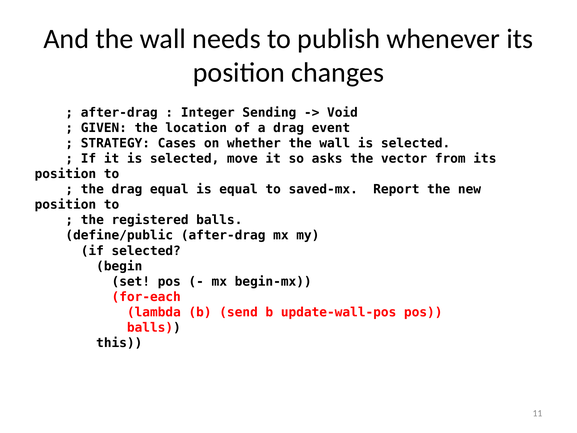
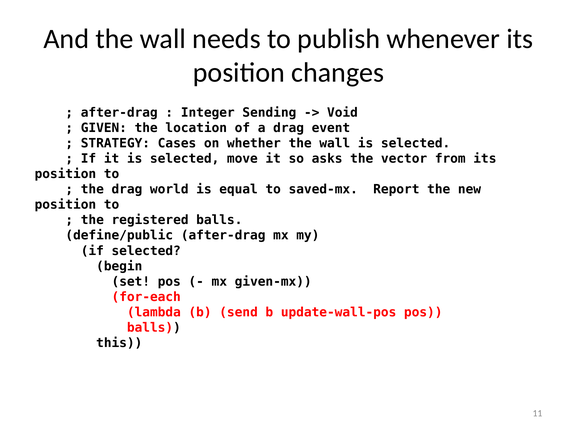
drag equal: equal -> world (169, 189)
begin-mx: begin-mx -> given-mx (273, 281)
